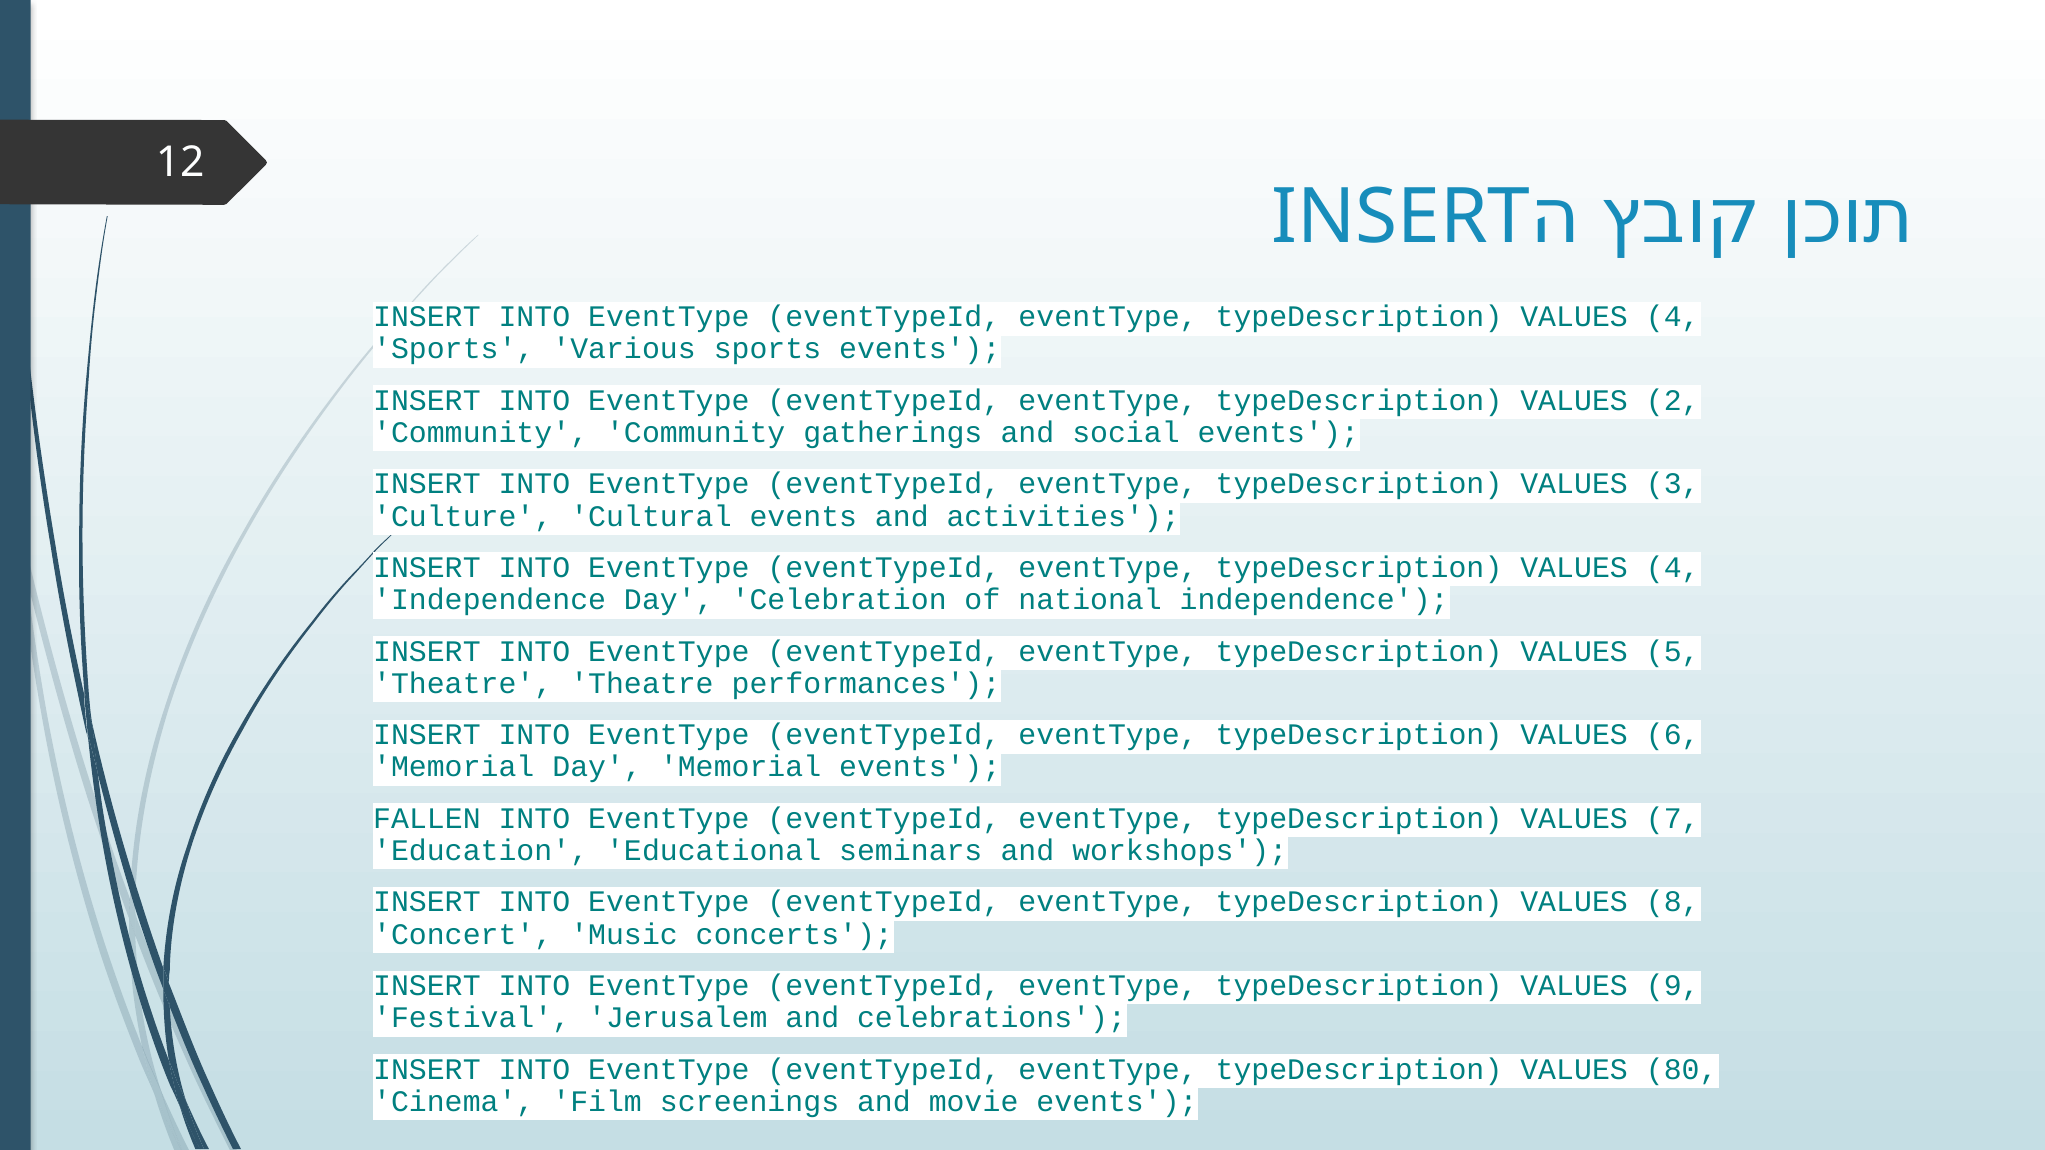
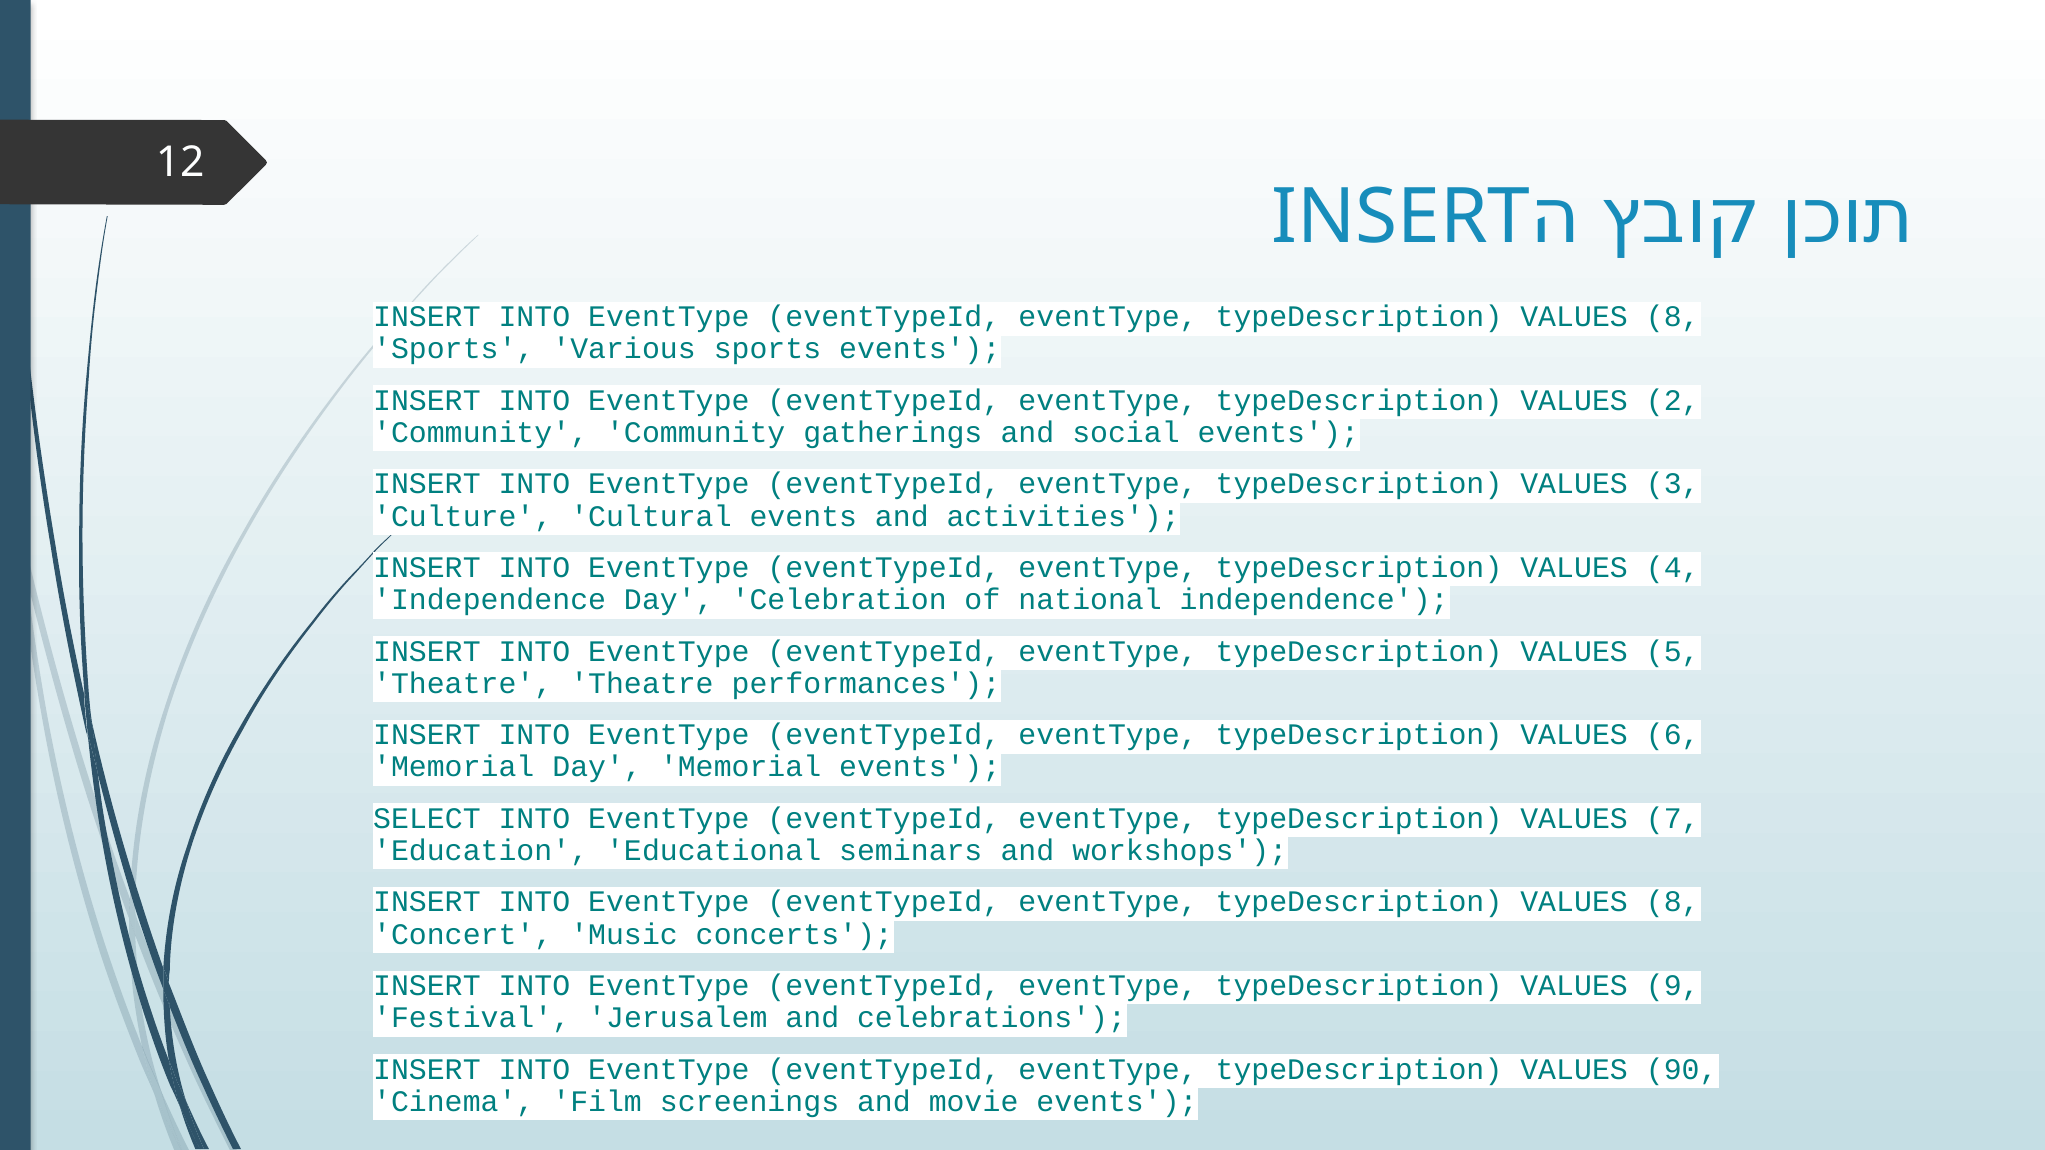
4: 4 -> 8 (1673, 317)
FALLEN: FALLEN -> SELECT (427, 819)
80: 80 -> 90 (1682, 1070)
